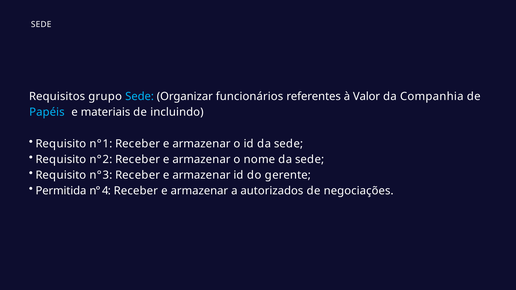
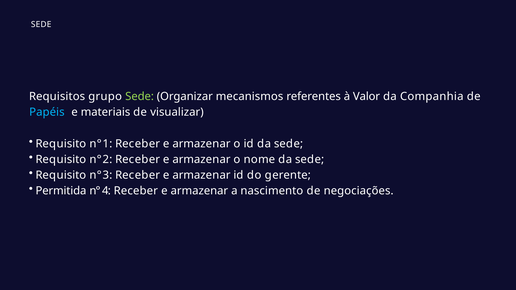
Sede colour: light blue -> light green (140, 97)
funcionários: funcionários -> mecanismos (250, 97)
incluindo: incluindo -> visualizar (177, 112)
autorizados: autorizados -> nascimento (272, 191)
